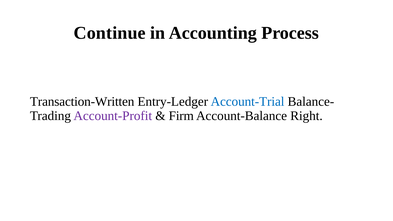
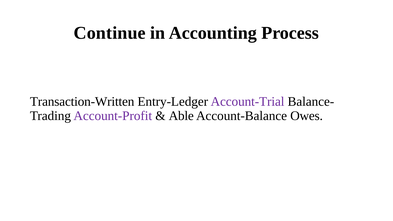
Account-Trial colour: blue -> purple (248, 102)
Firm: Firm -> Able (181, 116)
Right: Right -> Owes (307, 116)
